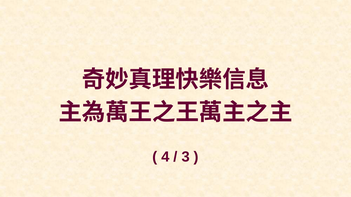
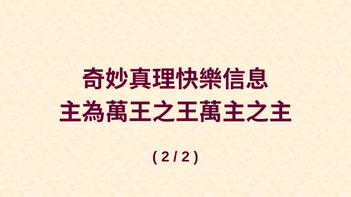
4: 4 -> 2 (165, 157)
3: 3 -> 2 (186, 157)
